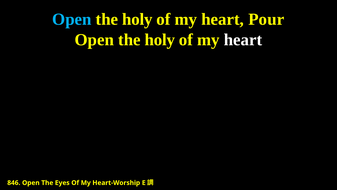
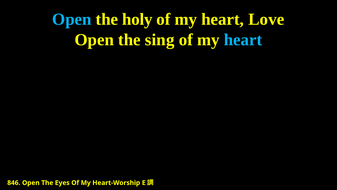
Pour: Pour -> Love (266, 19)
holy: holy -> sing (160, 40)
heart colour: white -> light blue (243, 40)
